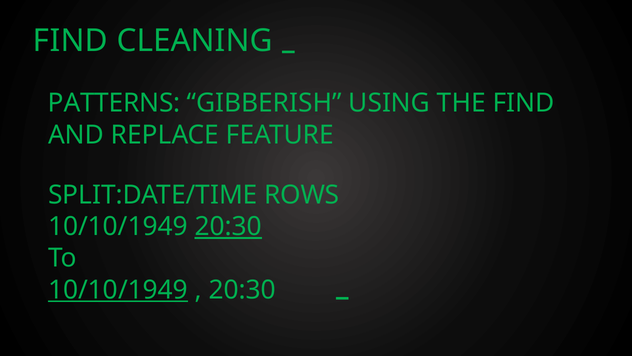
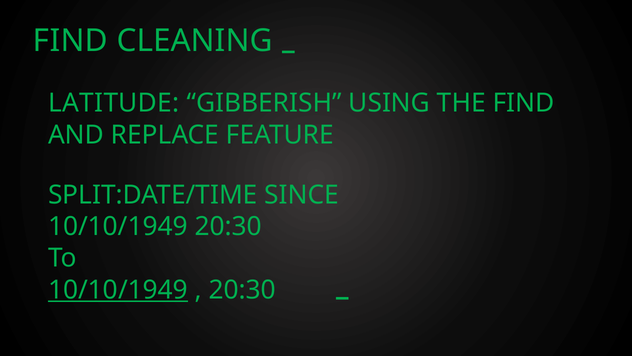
PATTERNS: PATTERNS -> LATITUDE (114, 103)
ROWS: ROWS -> SINCE (302, 195)
20:30 underline: present -> none (228, 226)
